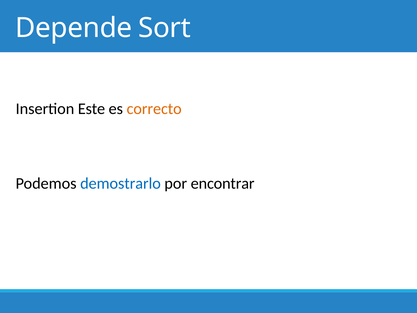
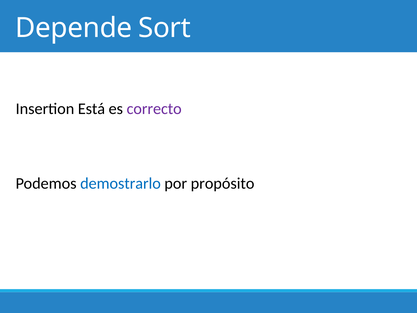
Este: Este -> Está (91, 109)
correcto colour: orange -> purple (154, 109)
encontrar: encontrar -> propósito (223, 183)
